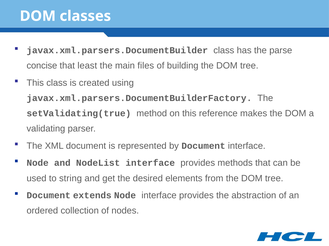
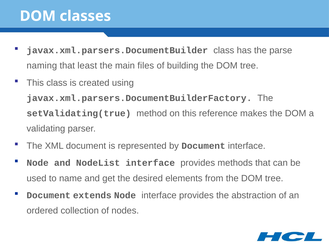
concise: concise -> naming (42, 66)
string: string -> name (71, 179)
